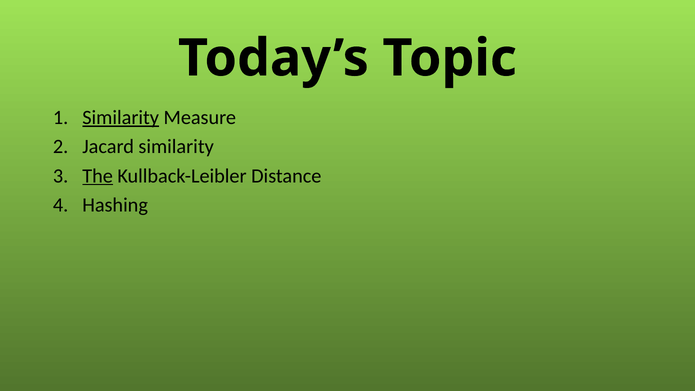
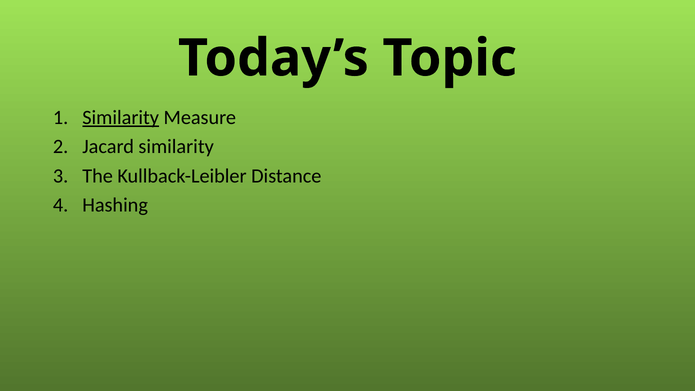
The underline: present -> none (98, 176)
